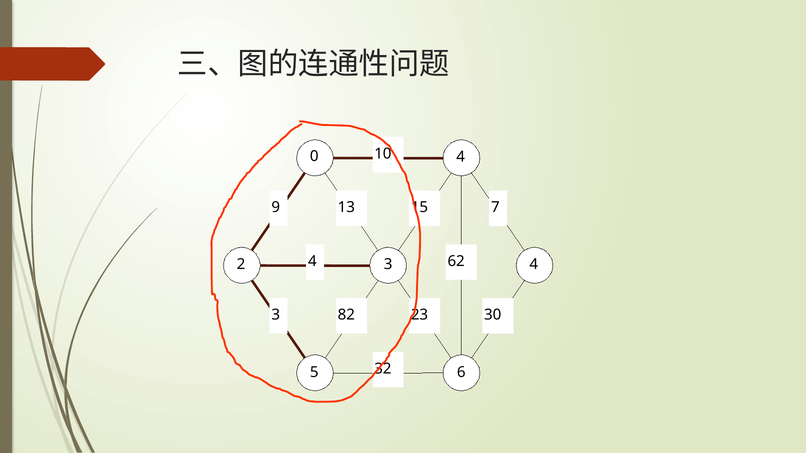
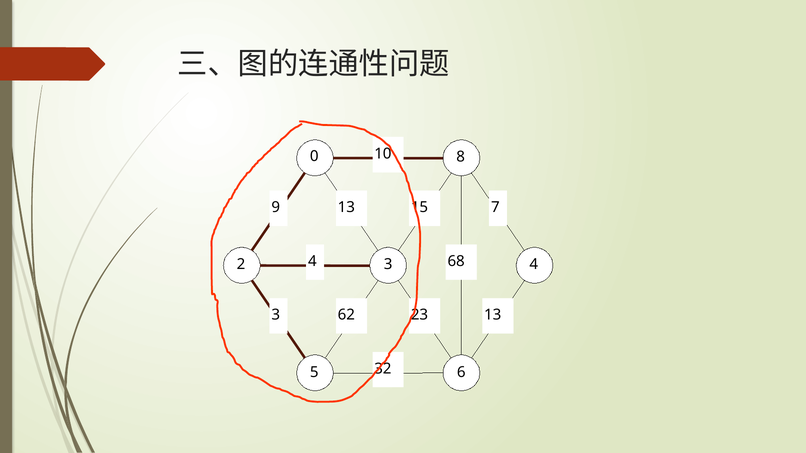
0 4: 4 -> 8 (461, 157)
62: 62 -> 68 (456, 261)
82: 82 -> 62 (346, 315)
23 30: 30 -> 13 (493, 315)
